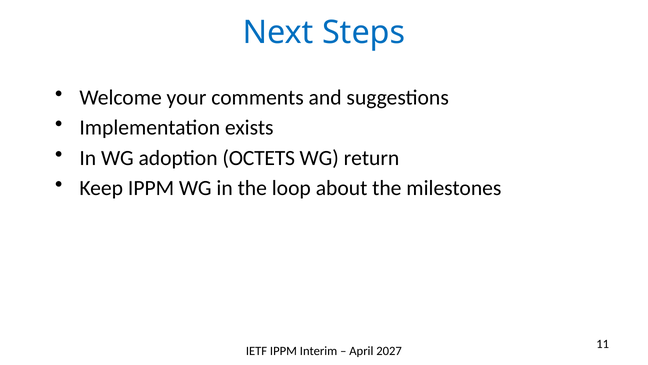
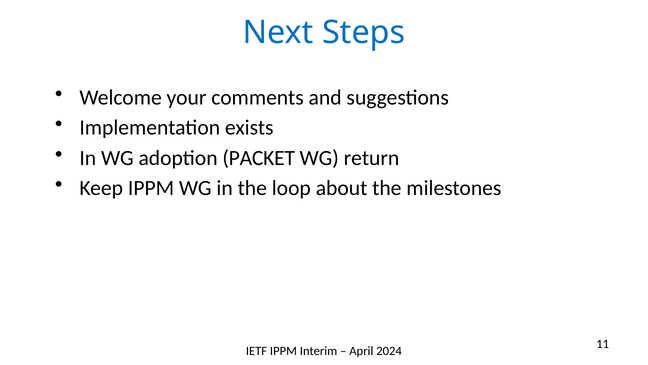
OCTETS: OCTETS -> PACKET (259, 158)
2027: 2027 -> 2024 (389, 351)
